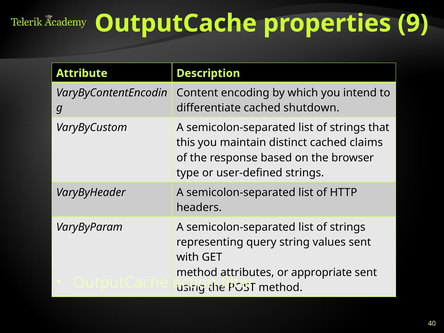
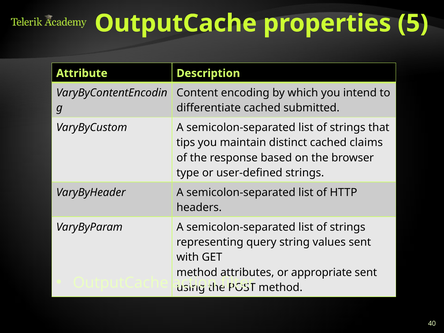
9: 9 -> 5 (413, 23)
shutdown: shutdown -> submitted (312, 108)
this: this -> tips (186, 143)
